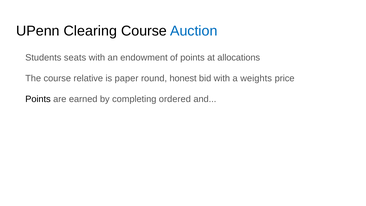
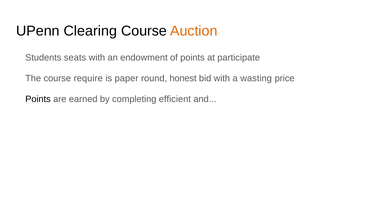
Auction colour: blue -> orange (194, 31)
allocations: allocations -> participate (239, 58)
relative: relative -> require (88, 78)
weights: weights -> wasting (256, 78)
ordered: ordered -> efficient (175, 99)
